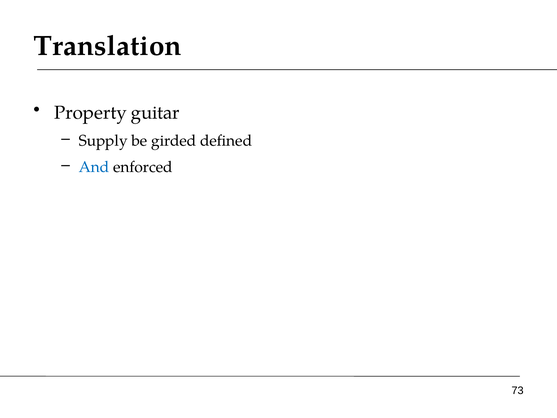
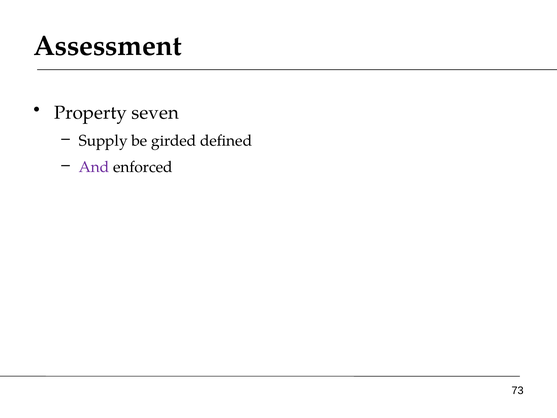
Translation: Translation -> Assessment (108, 46)
guitar: guitar -> seven (155, 113)
And colour: blue -> purple (94, 167)
